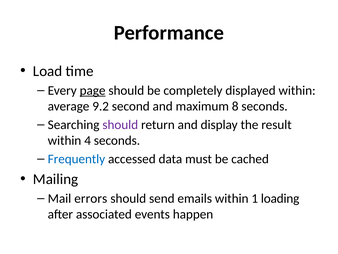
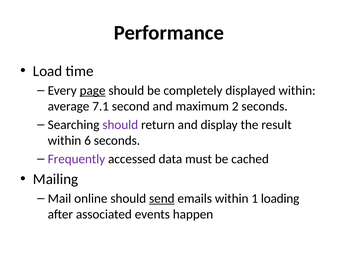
9.2: 9.2 -> 7.1 (101, 106)
8: 8 -> 2 (235, 106)
4: 4 -> 6 (88, 140)
Frequently colour: blue -> purple (76, 159)
errors: errors -> online (91, 198)
send underline: none -> present (162, 198)
